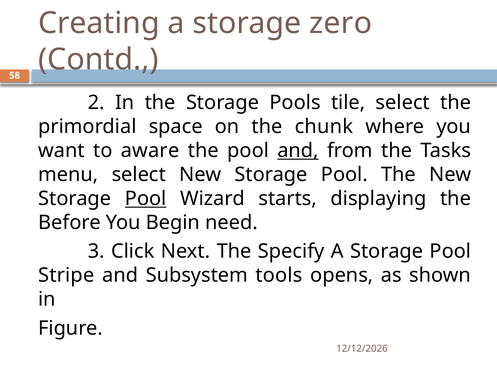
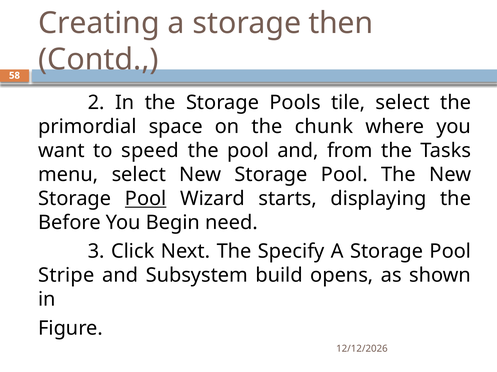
zero: zero -> then (341, 23)
aware: aware -> speed (150, 151)
and underline: present -> none (298, 151)
tools: tools -> build (279, 276)
